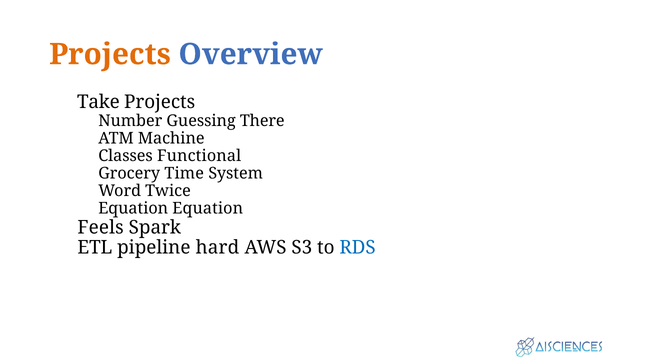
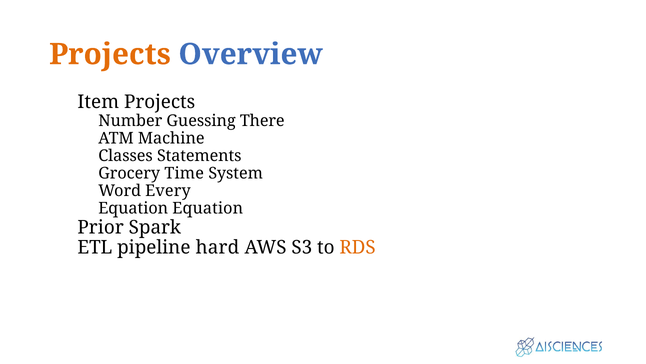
Take: Take -> Item (98, 102)
Functional: Functional -> Statements (199, 156)
Twice: Twice -> Every (168, 191)
Feels: Feels -> Prior (101, 227)
RDS colour: blue -> orange (358, 247)
